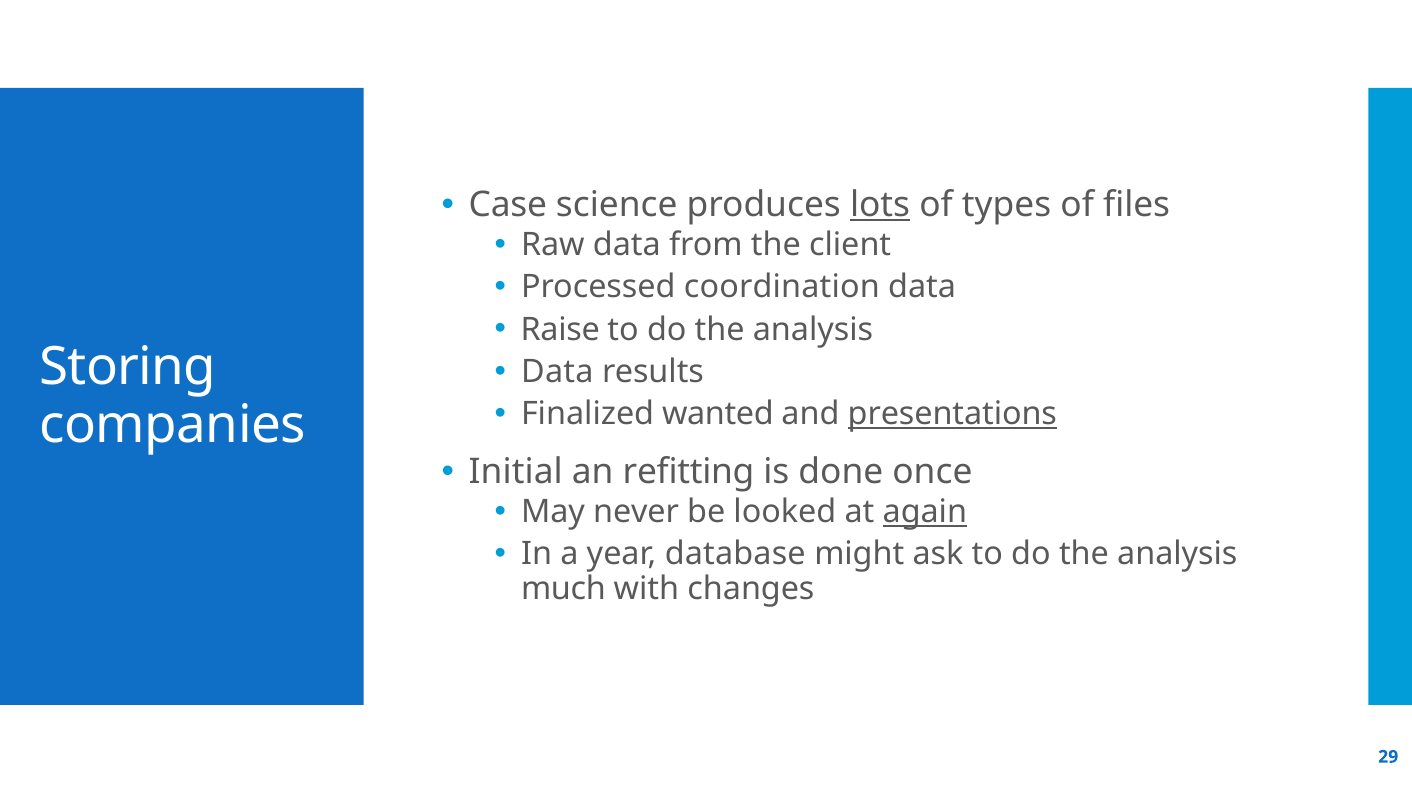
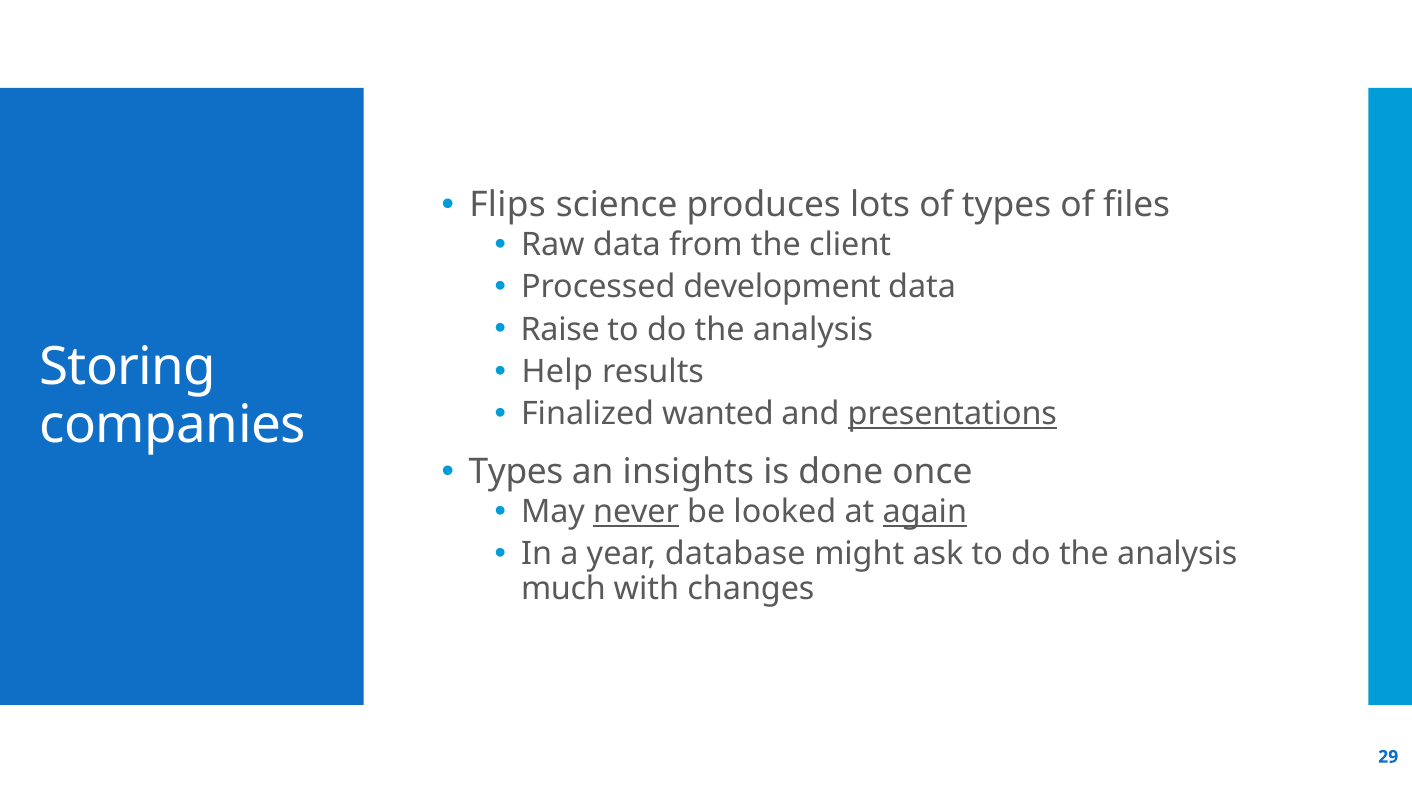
Case: Case -> Flips (508, 205)
lots underline: present -> none (880, 205)
coordination: coordination -> development (782, 287)
Data: Data -> Help (557, 372)
Initial: Initial -> Types (516, 472)
refitting: refitting -> insights (688, 472)
never underline: none -> present (636, 512)
